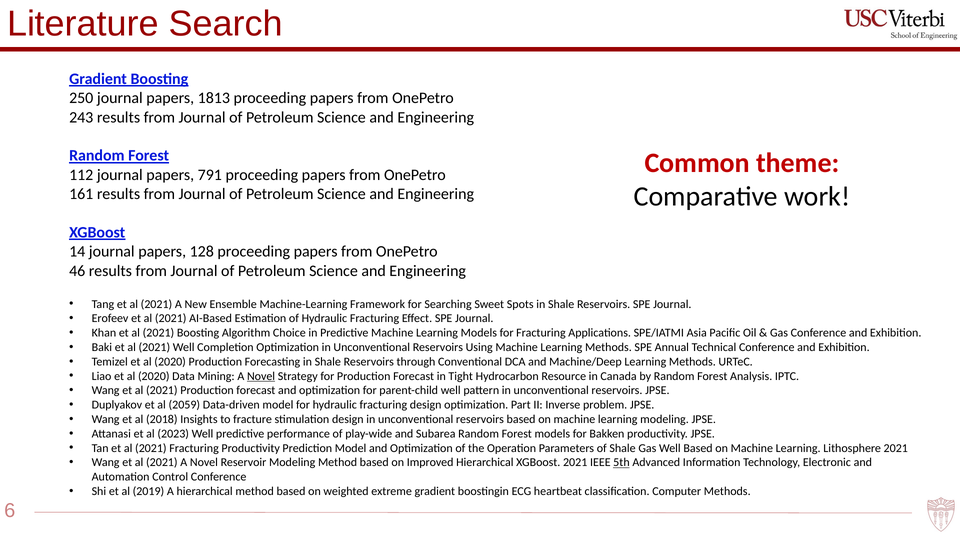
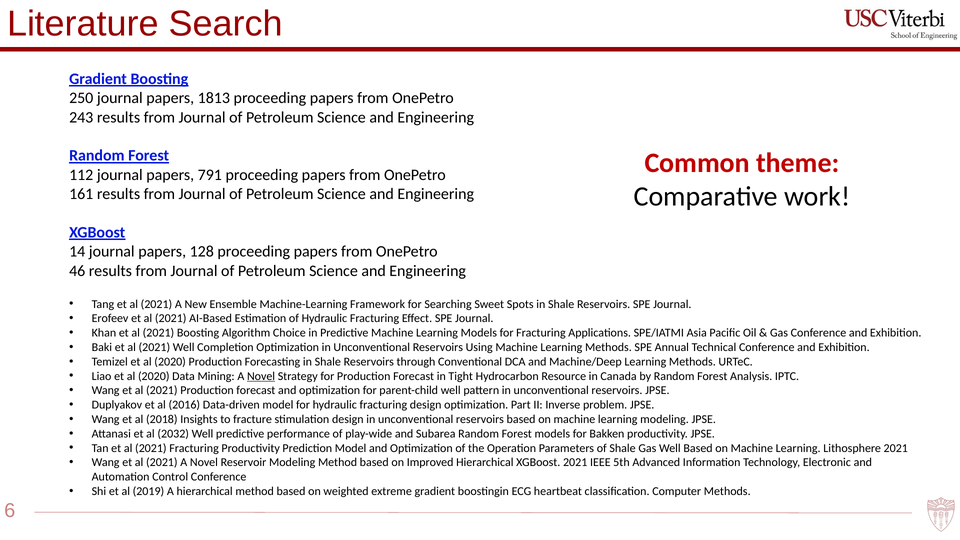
2059: 2059 -> 2016 (184, 405)
2023: 2023 -> 2032 (173, 434)
5th underline: present -> none (621, 463)
